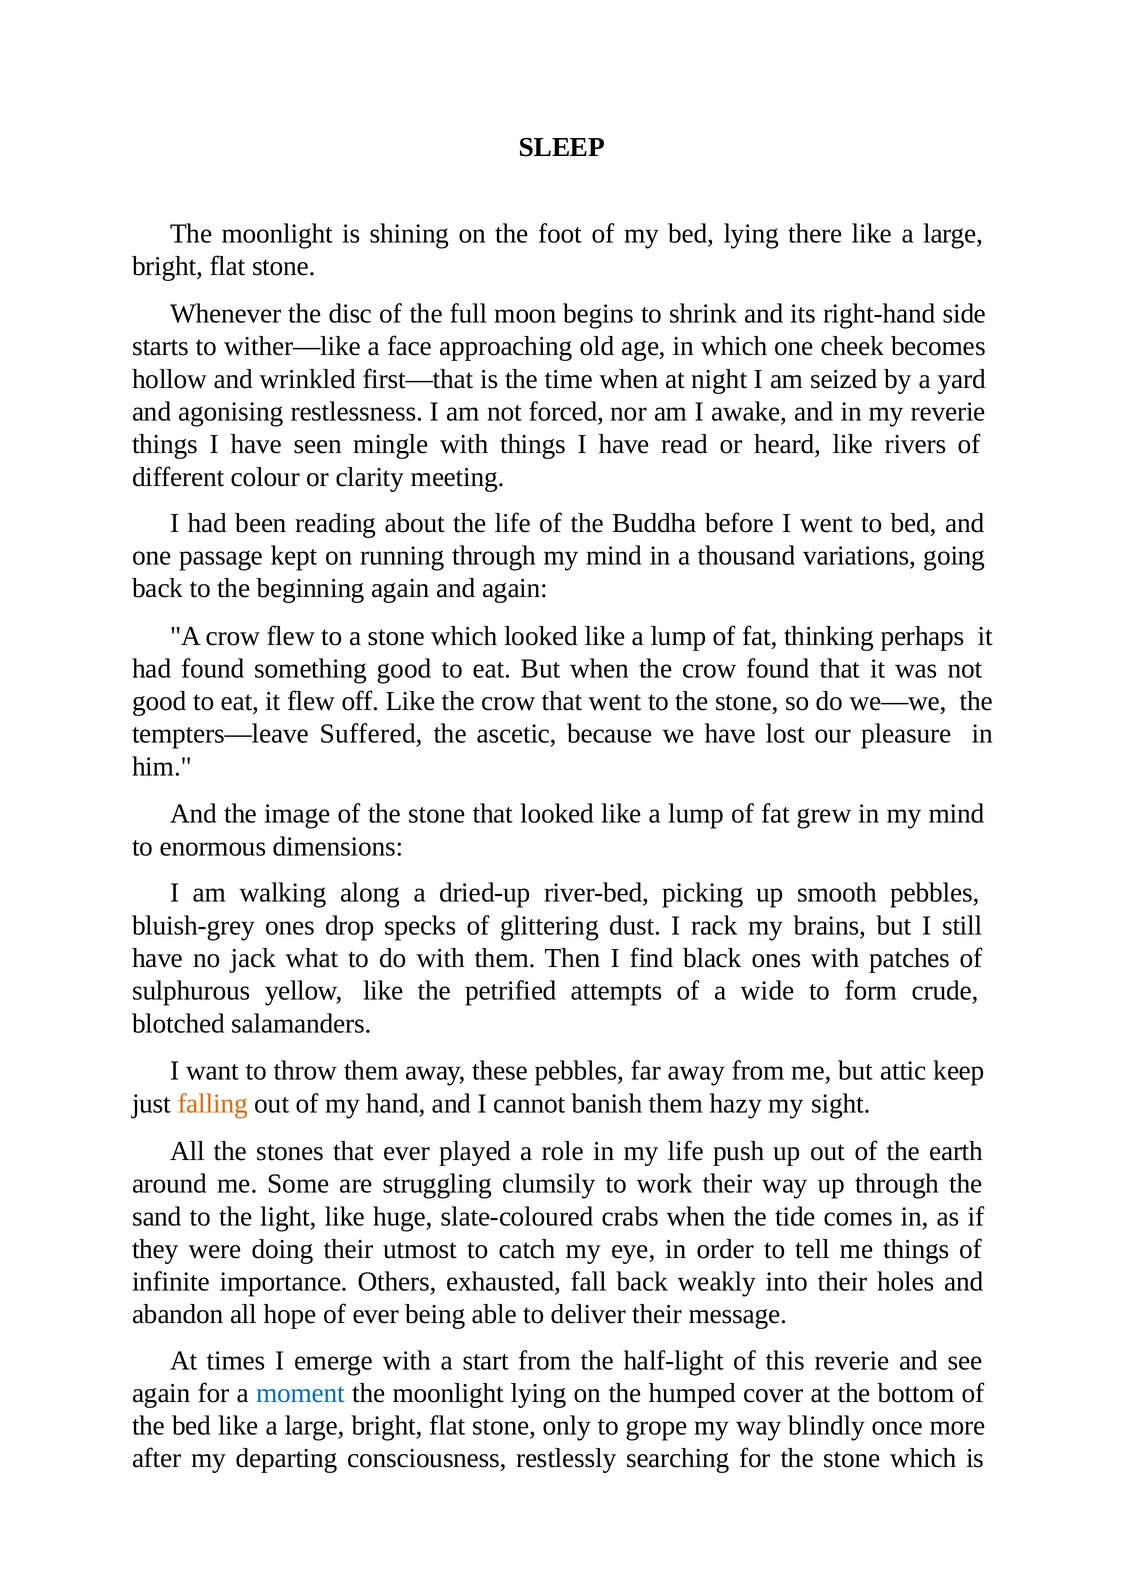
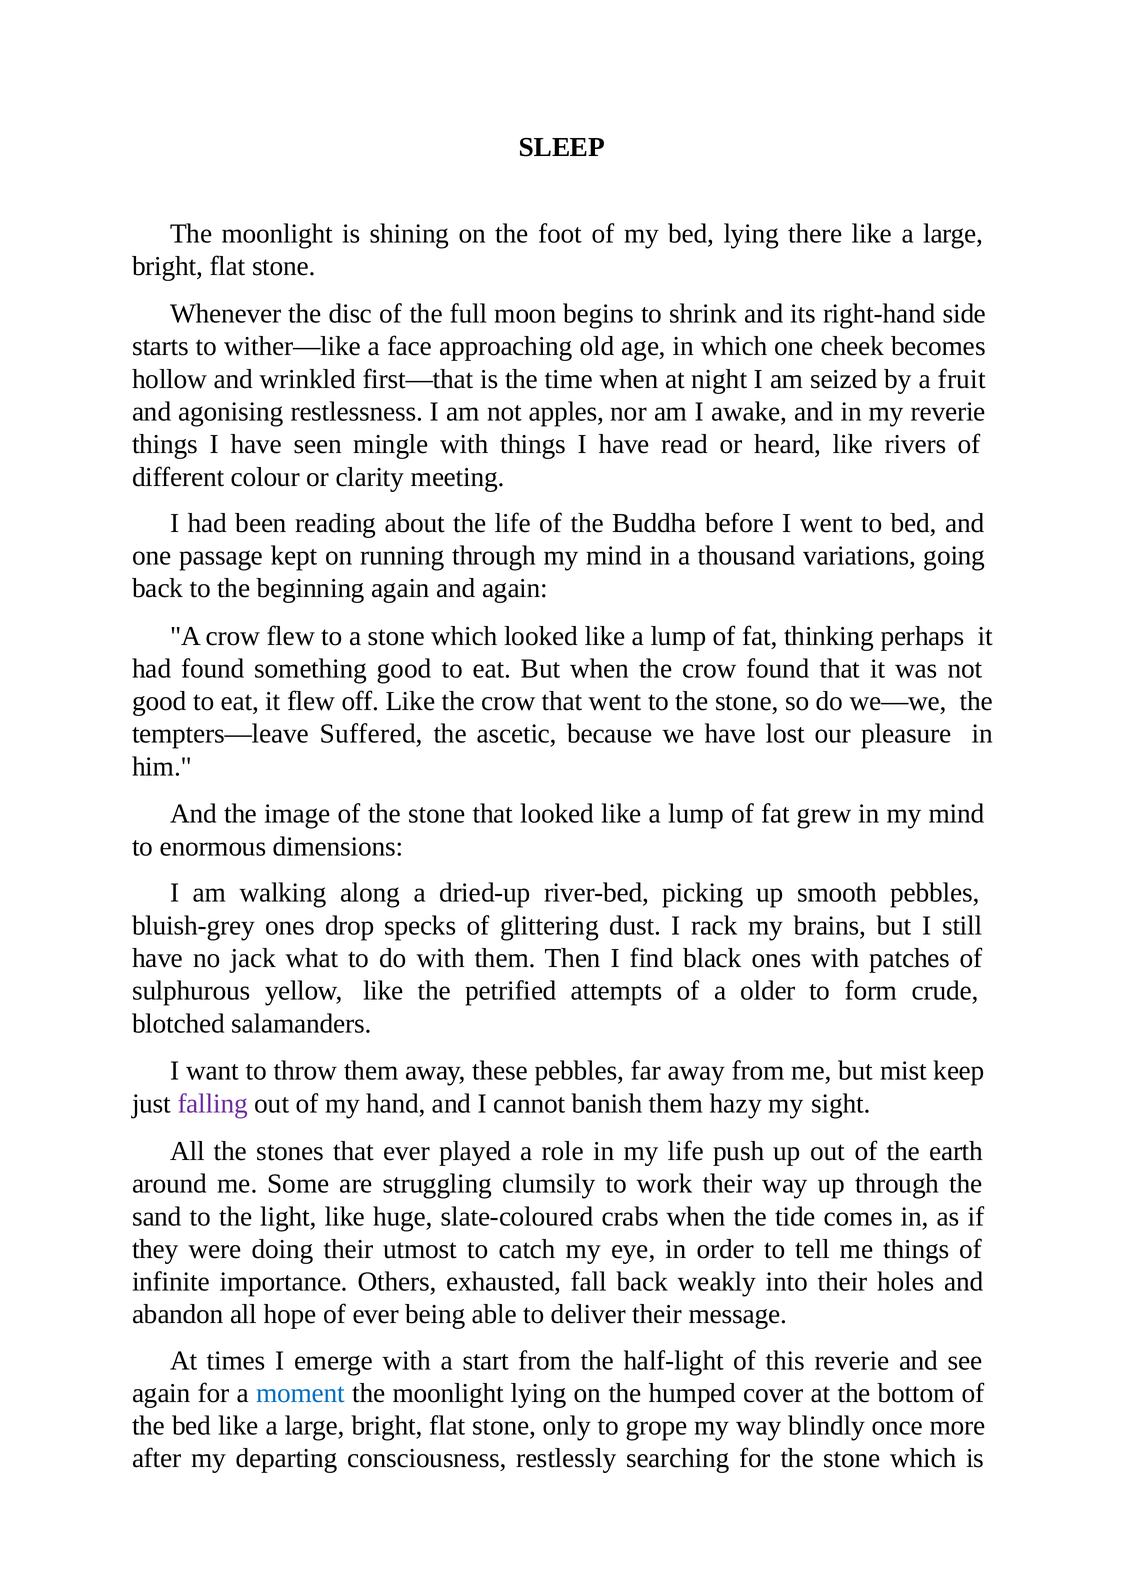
yard: yard -> fruit (962, 379)
forced: forced -> apples (566, 412)
wide: wide -> older (768, 990)
attic: attic -> mist (903, 1070)
falling colour: orange -> purple (213, 1103)
